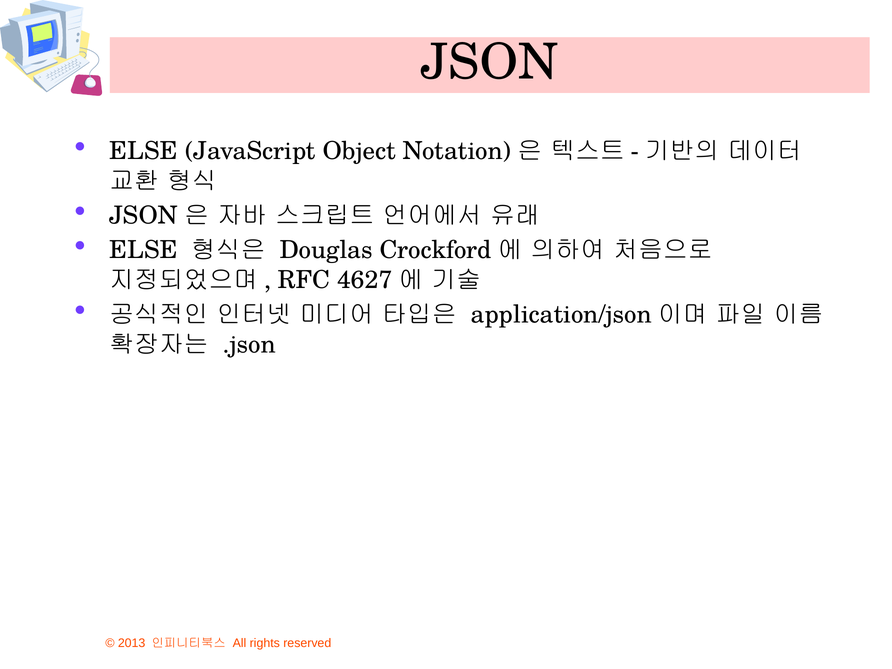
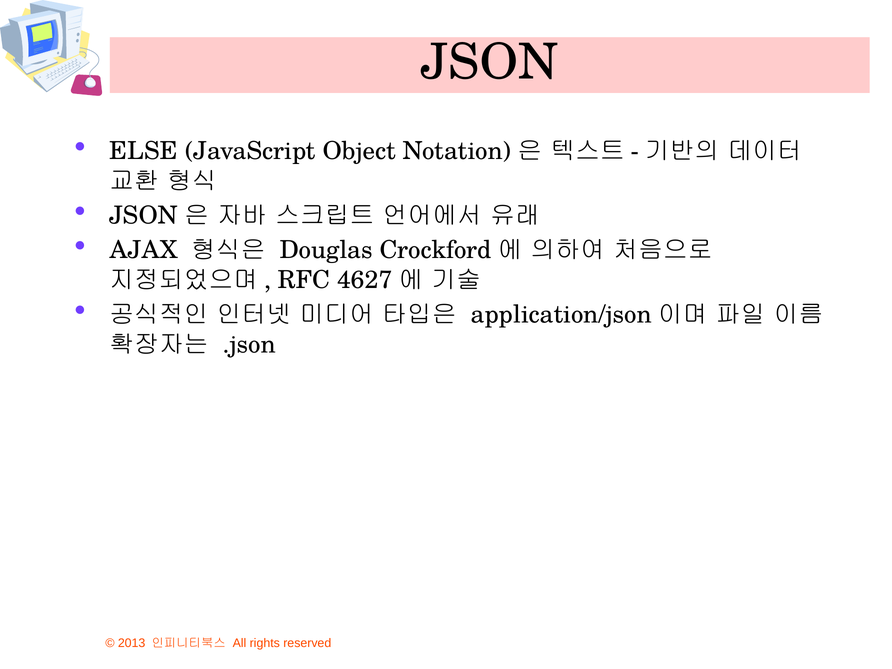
ELSE: ELSE -> AJAX (144, 250)
